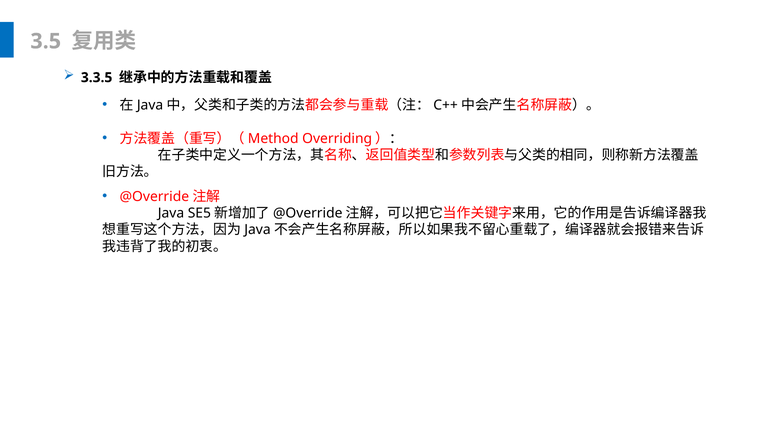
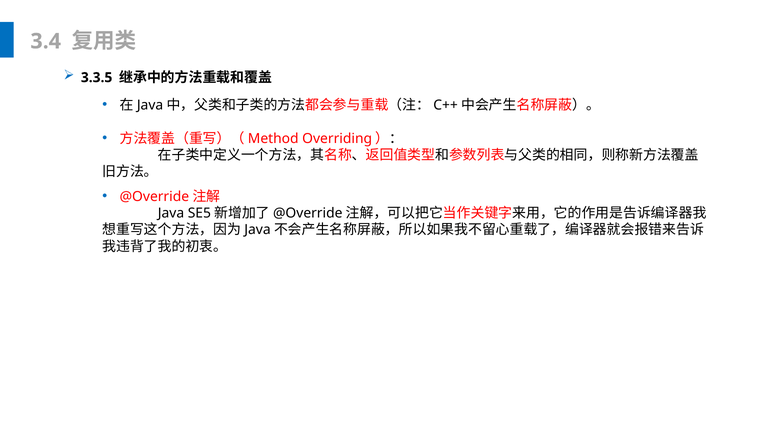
3.5: 3.5 -> 3.4 (46, 41)
